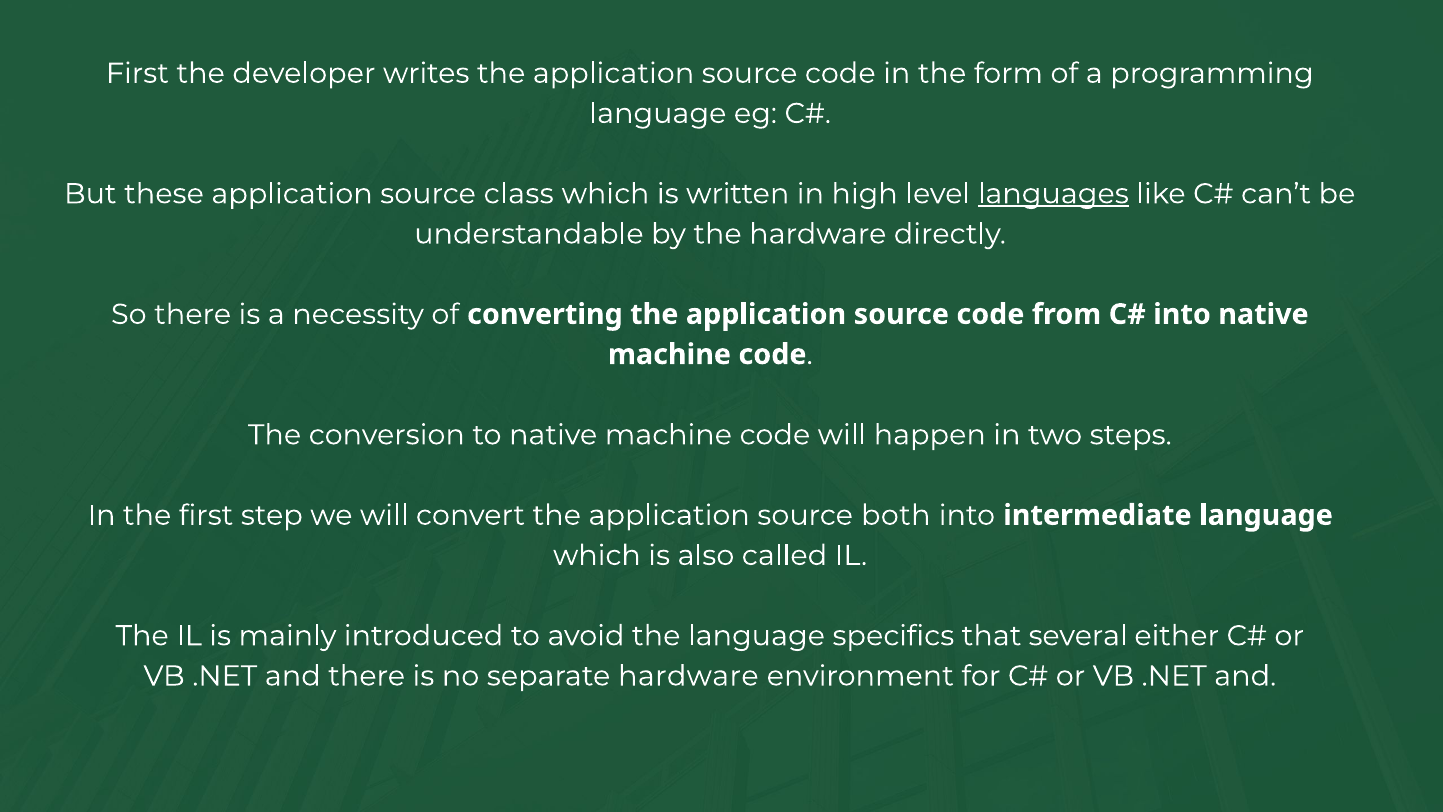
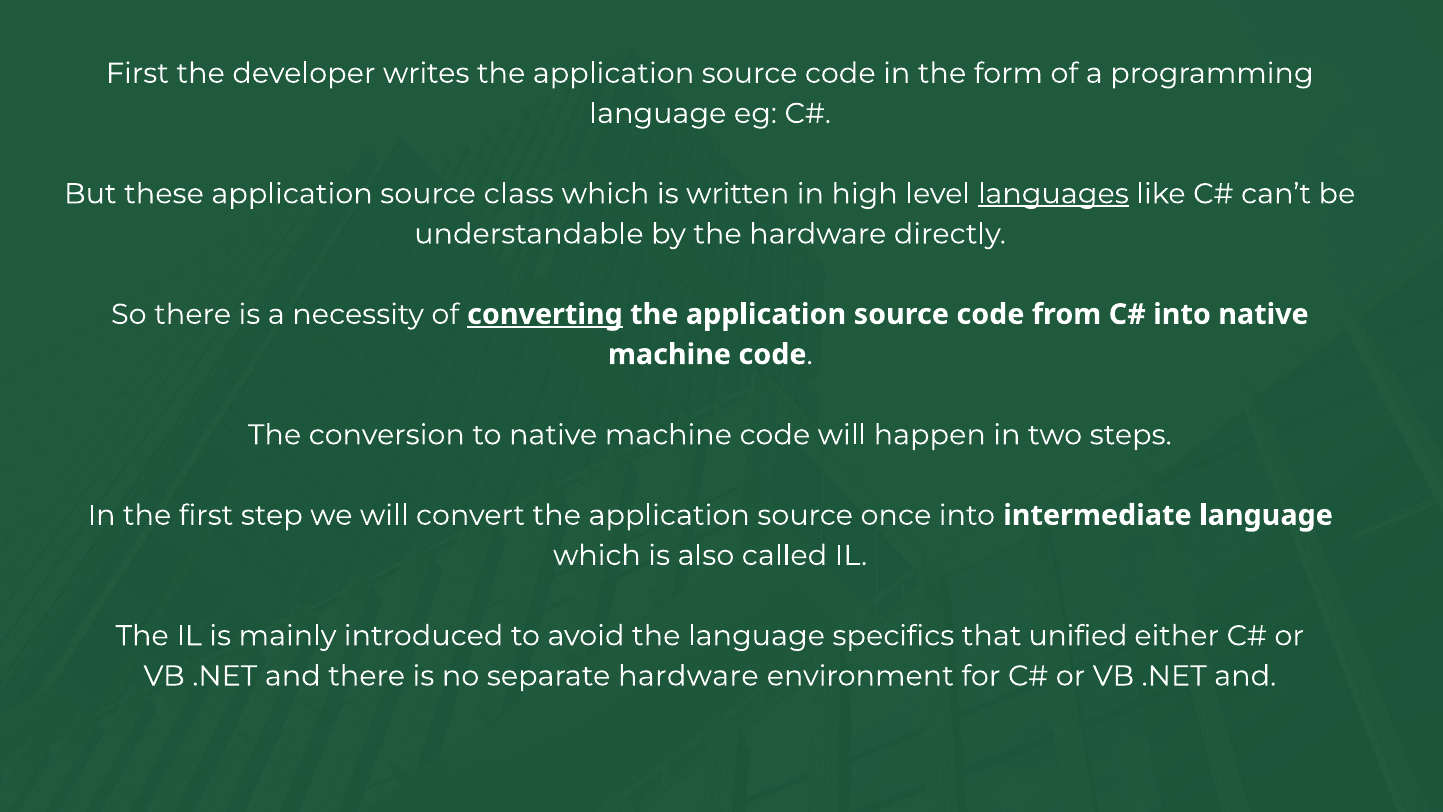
converting underline: none -> present (545, 314)
both: both -> once (896, 515)
several: several -> unified (1078, 636)
